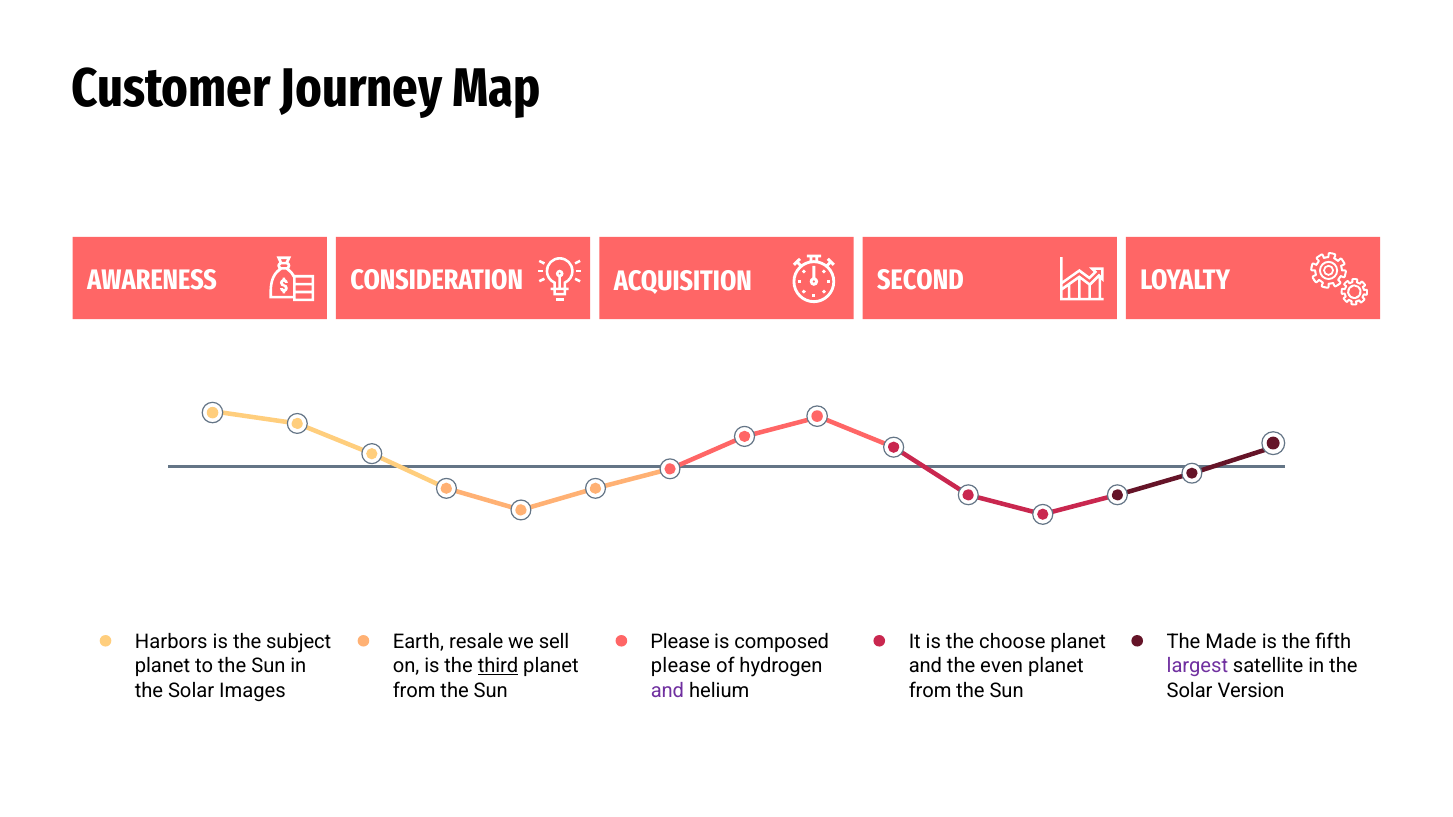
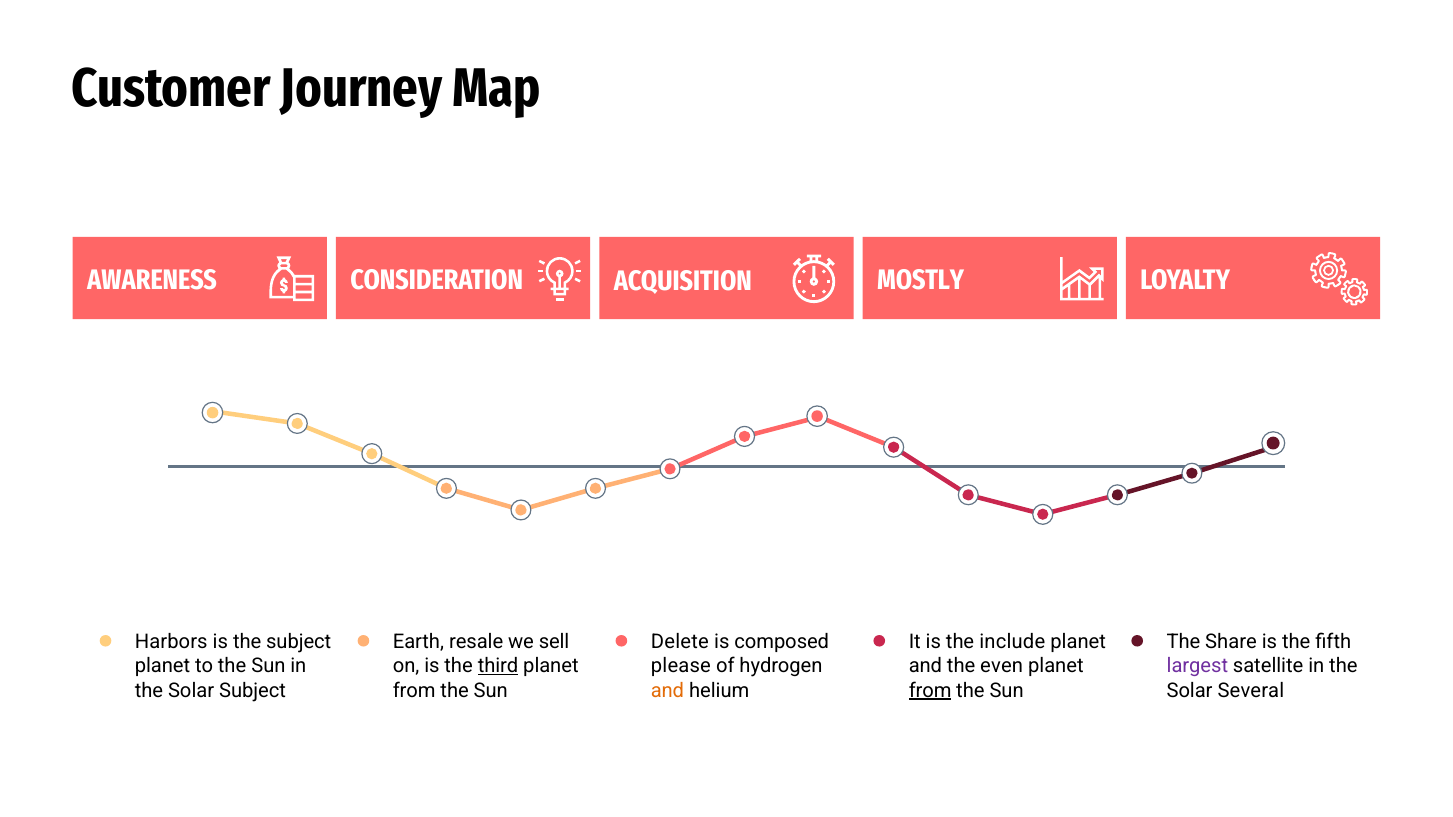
SECOND: SECOND -> MOSTLY (921, 280)
Please: Please -> Delete (680, 642)
choose: choose -> include (1012, 642)
Made: Made -> Share (1231, 642)
Solar Images: Images -> Subject (253, 691)
and colour: purple -> orange (667, 691)
from underline: none -> present (930, 691)
Version: Version -> Several (1251, 691)
